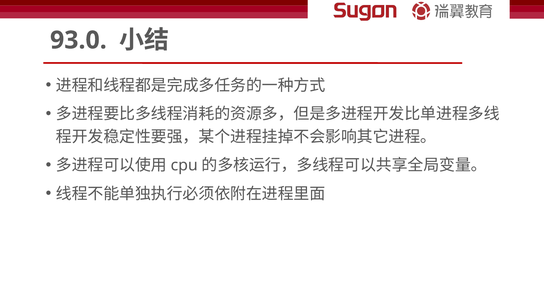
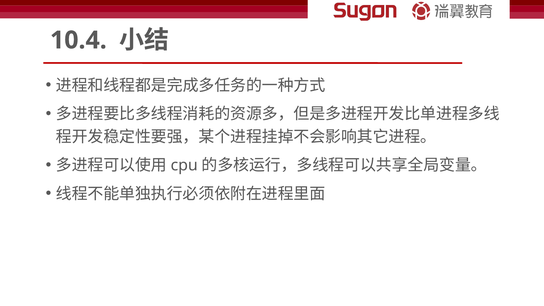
93.0: 93.0 -> 10.4 (78, 40)
